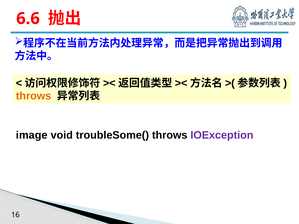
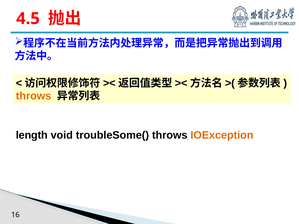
6.6: 6.6 -> 4.5 (28, 19)
image: image -> length (32, 135)
IOException colour: purple -> orange (222, 135)
